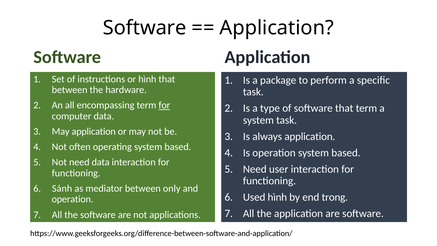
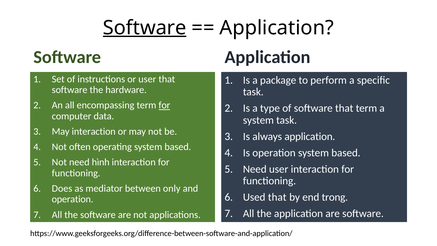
Software underline: none -> present (145, 28)
or hình: hình -> user (147, 79)
between: between -> software (70, 90)
May application: application -> interaction (94, 131)
need data: data -> hình (101, 162)
Sánh: Sánh -> Does (62, 188)
Used hình: hình -> that (277, 197)
